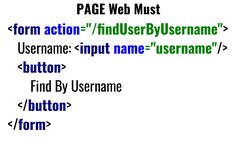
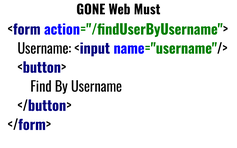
PAGE: PAGE -> GONE (91, 10)
